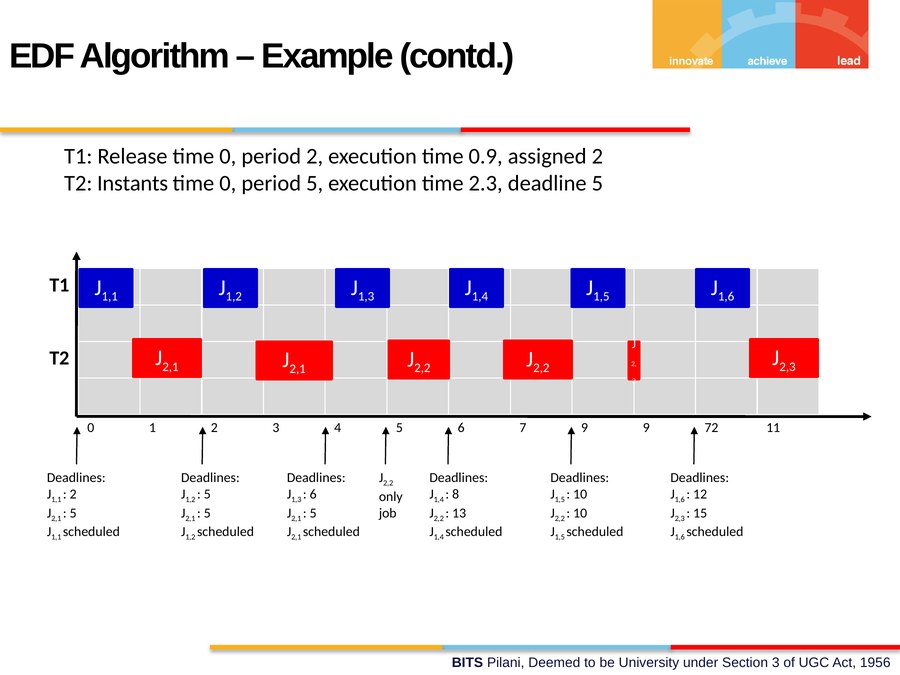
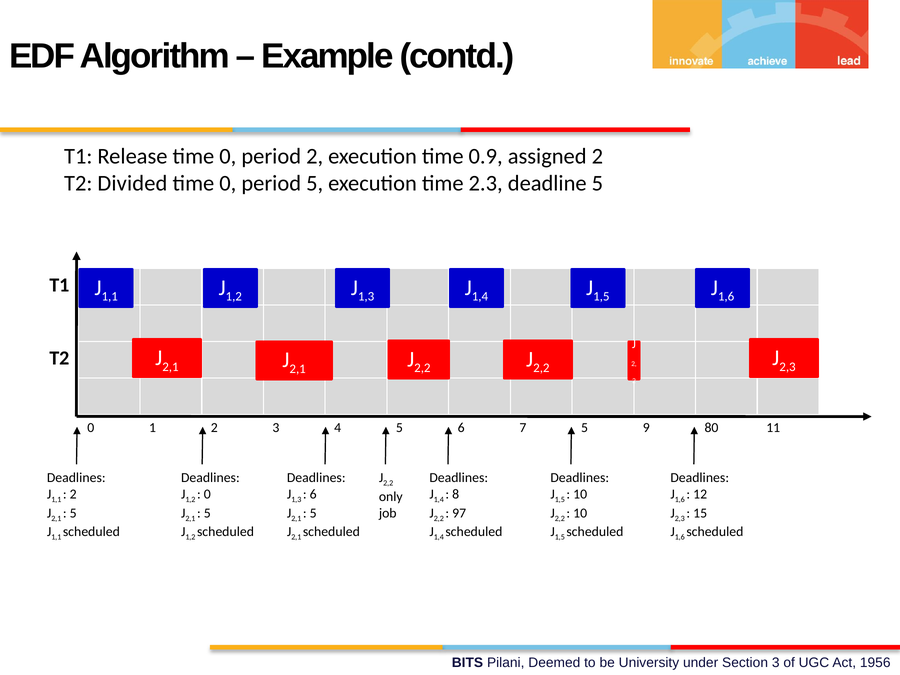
Instants: Instants -> Divided (132, 183)
7 9: 9 -> 5 (585, 427)
72: 72 -> 80 (711, 427)
5: 5 -> 0 (207, 494)
13: 13 -> 97 (459, 513)
